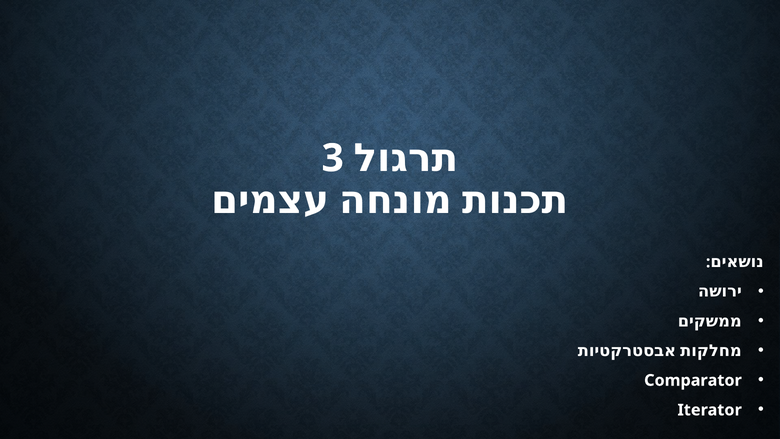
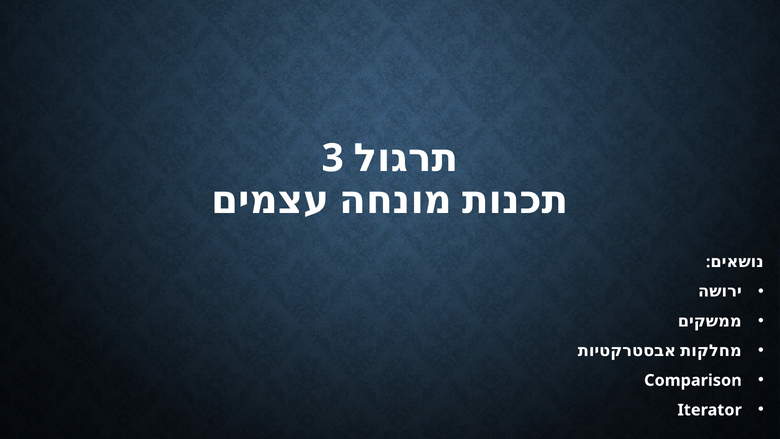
Comparator: Comparator -> Comparison (693, 380)
